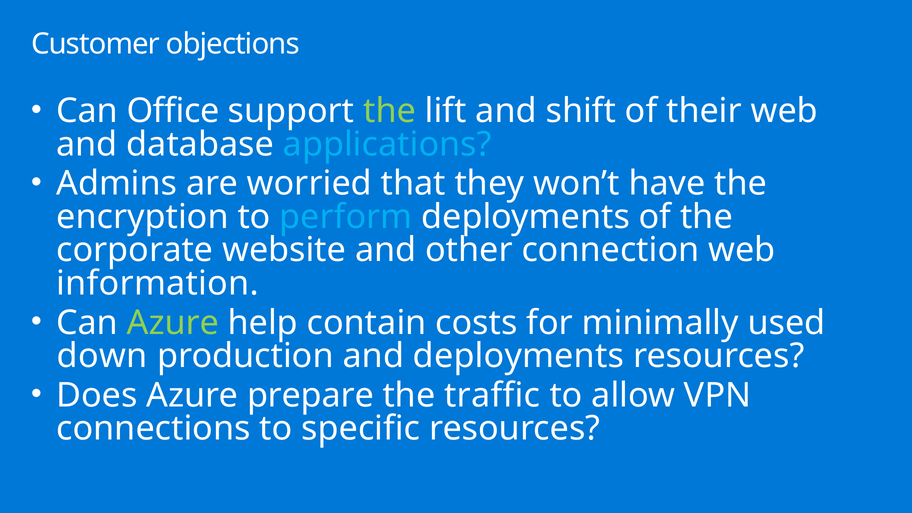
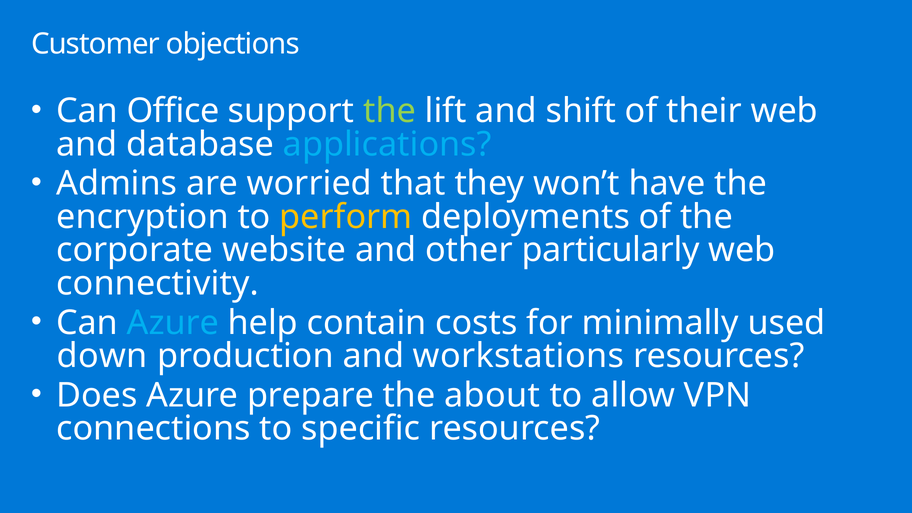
perform colour: light blue -> yellow (346, 217)
connection: connection -> particularly (611, 250)
information: information -> connectivity (158, 283)
Azure colour: light green -> light blue (173, 323)
and deployments: deployments -> workstations (518, 356)
traffic: traffic -> about (492, 395)
